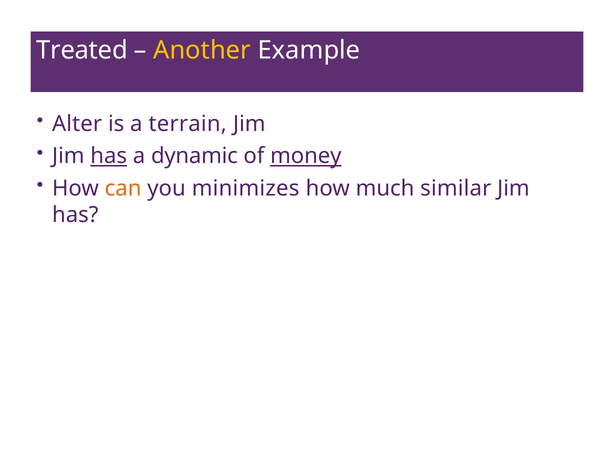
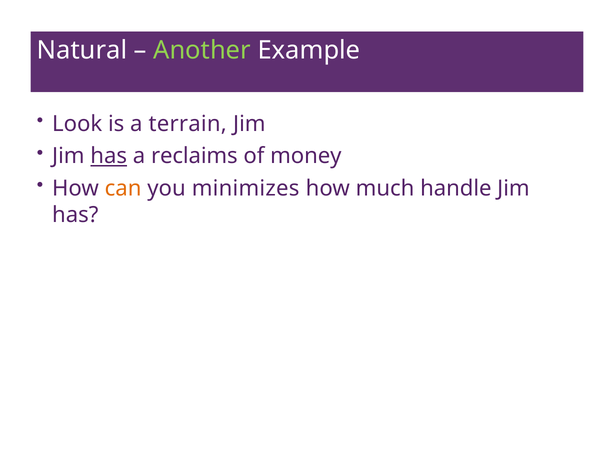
Treated: Treated -> Natural (82, 50)
Another colour: yellow -> light green (202, 50)
Alter: Alter -> Look (77, 124)
dynamic: dynamic -> reclaims (194, 156)
money underline: present -> none (306, 156)
similar: similar -> handle (456, 188)
